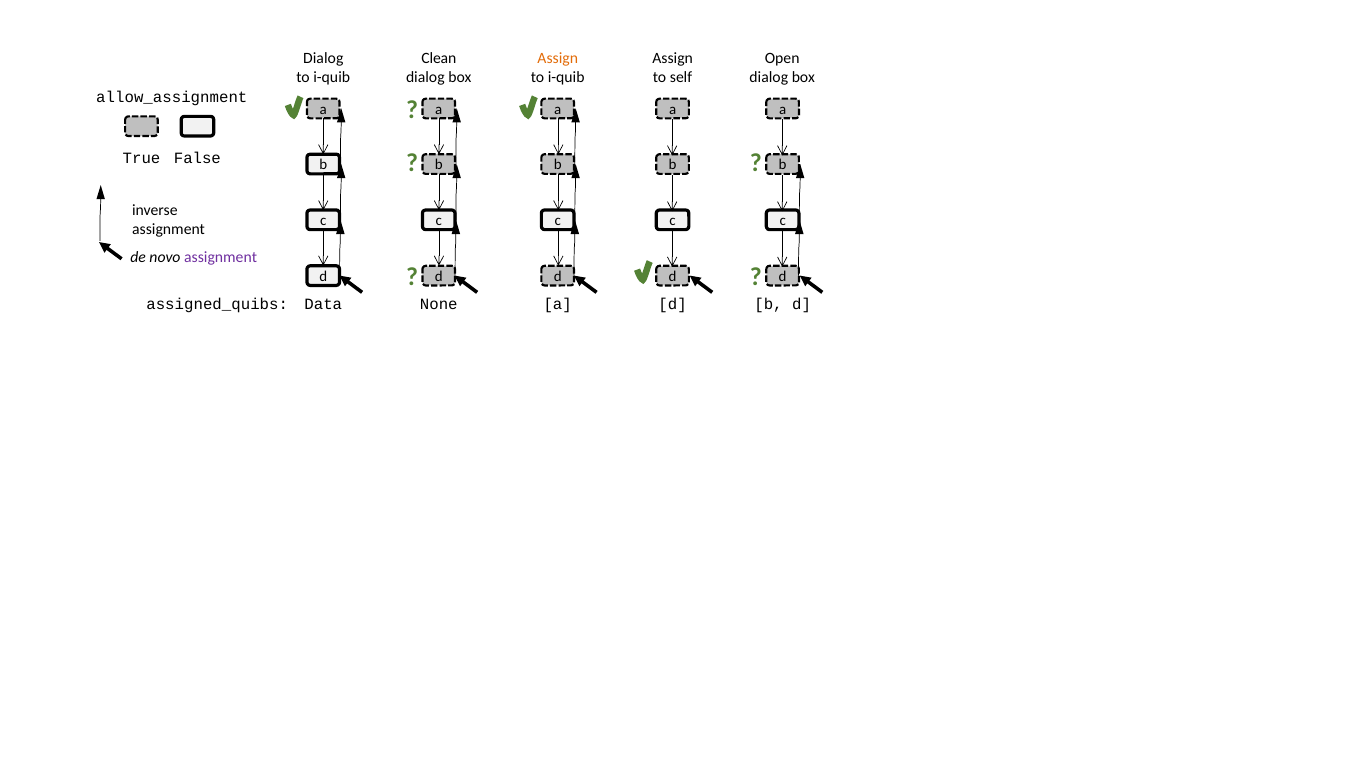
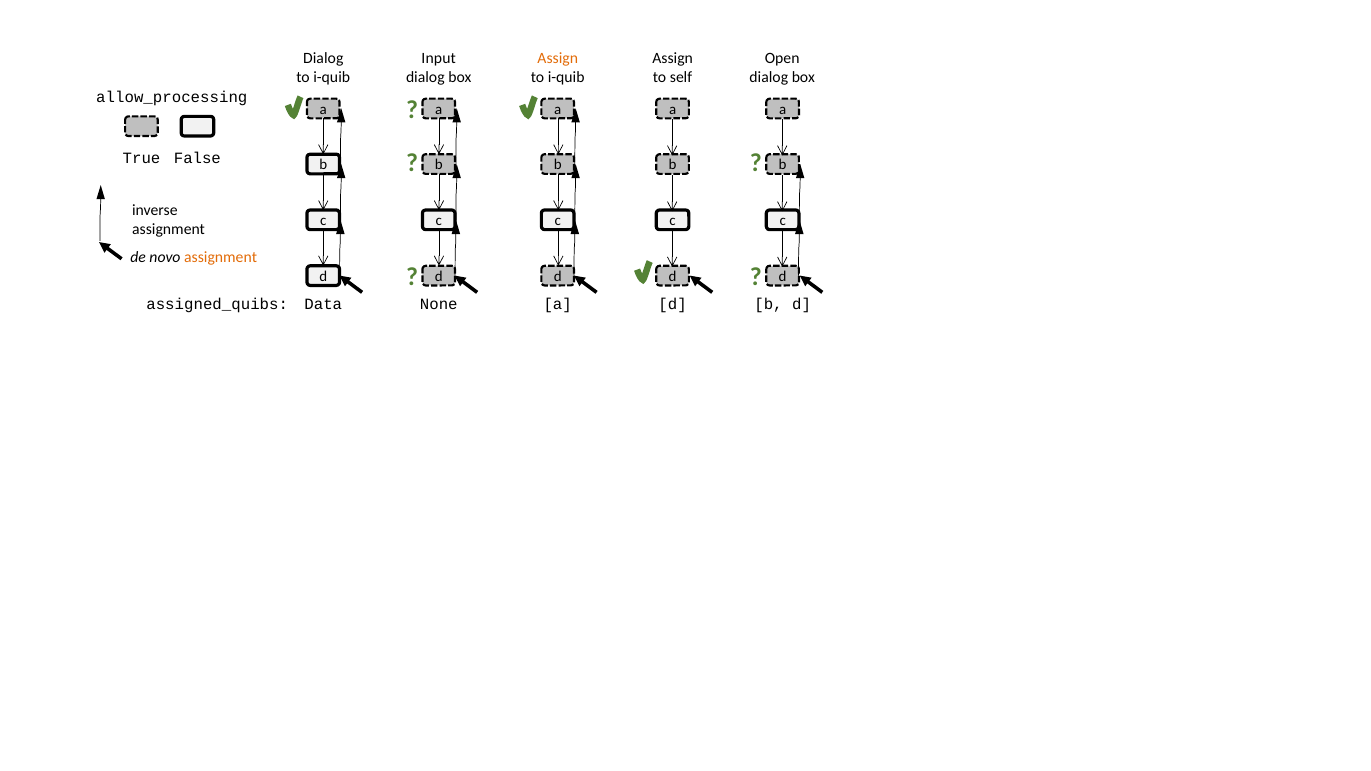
Clean: Clean -> Input (439, 59)
allow_assignment: allow_assignment -> allow_processing (172, 98)
assignment colour: purple -> orange (221, 258)
